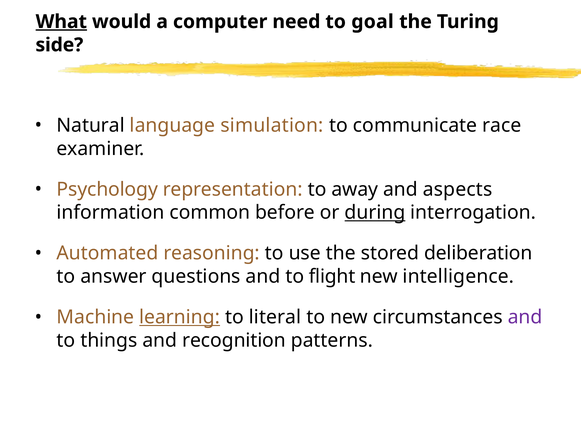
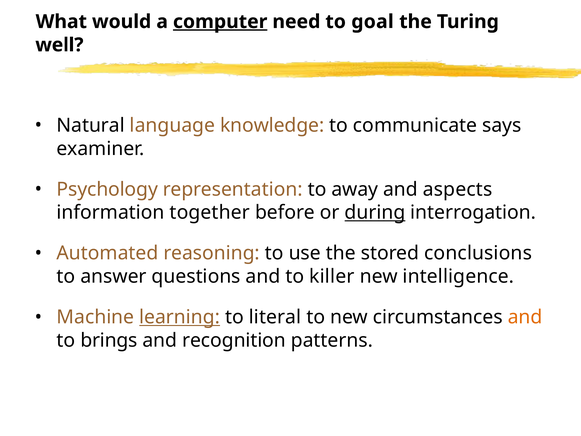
What underline: present -> none (61, 22)
computer underline: none -> present (220, 22)
side: side -> well (59, 45)
simulation: simulation -> knowledge (272, 125)
race: race -> says (502, 125)
common: common -> together (210, 212)
deliberation: deliberation -> conclusions (478, 253)
flight: flight -> killer (332, 276)
and colour: purple -> orange (525, 317)
things: things -> brings (109, 340)
